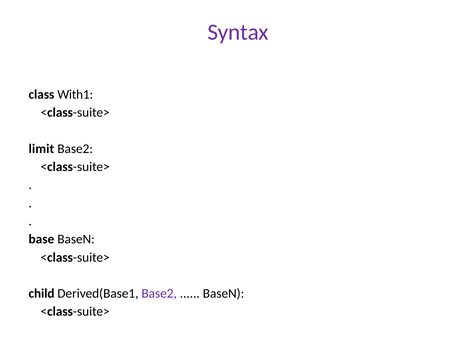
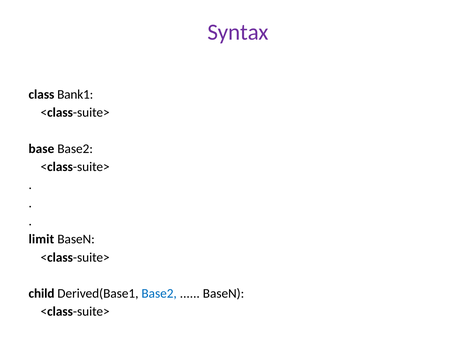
With1: With1 -> Bank1 (75, 95)
limit: limit -> base (41, 149)
base: base -> limit (41, 239)
Base2 colour: purple -> blue (159, 293)
